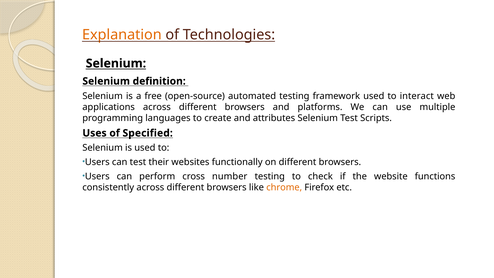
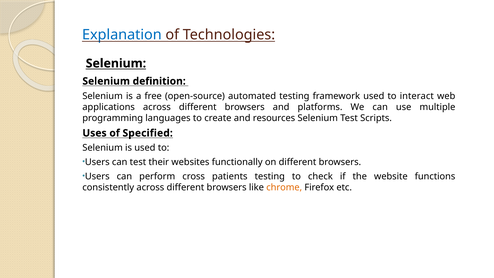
Explanation colour: orange -> blue (122, 35)
attributes: attributes -> resources (274, 118)
number: number -> patients (230, 176)
